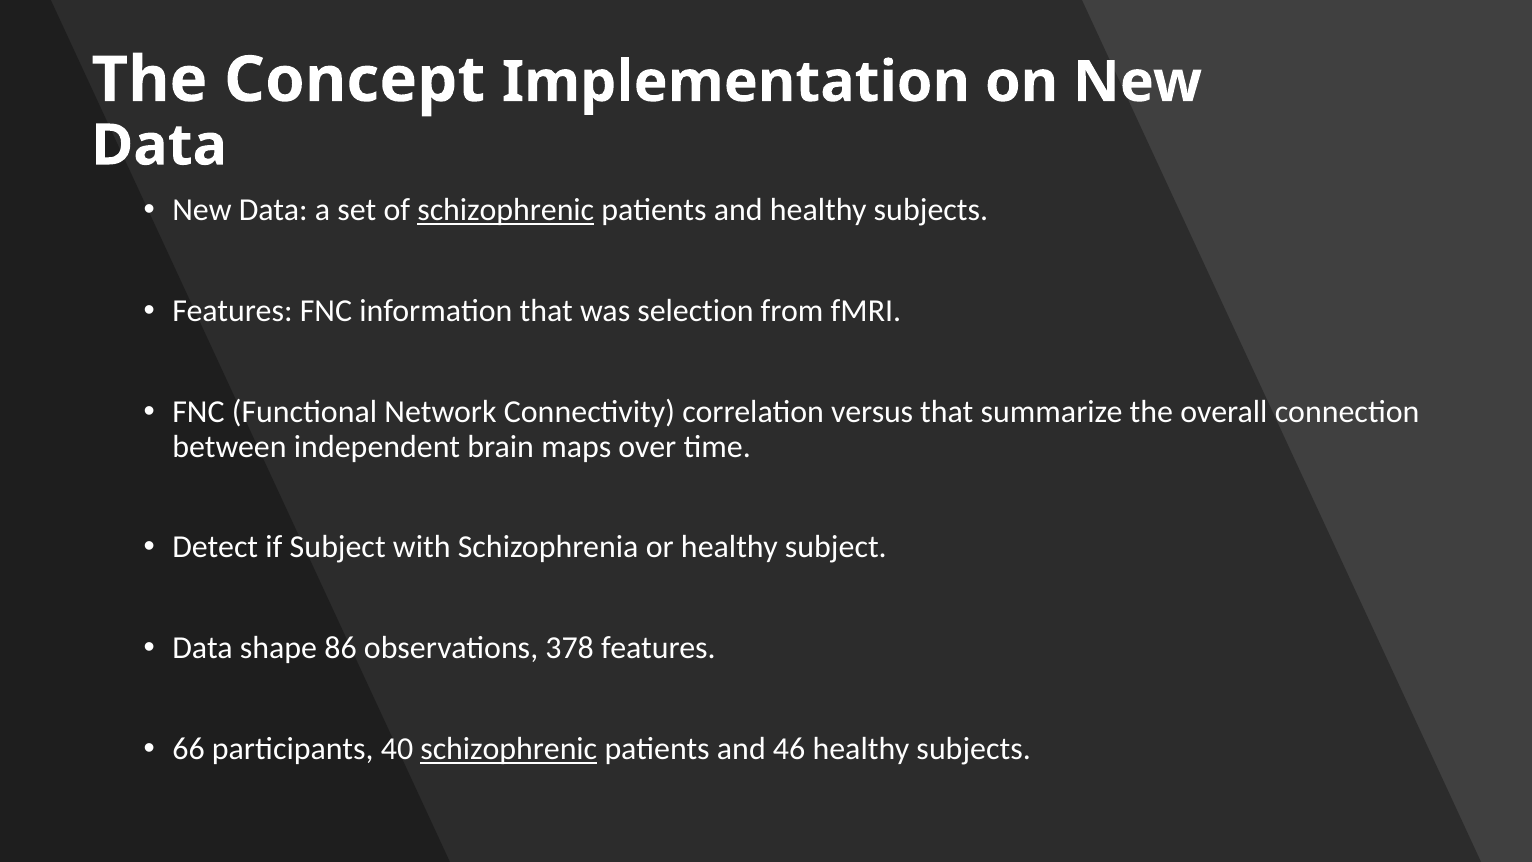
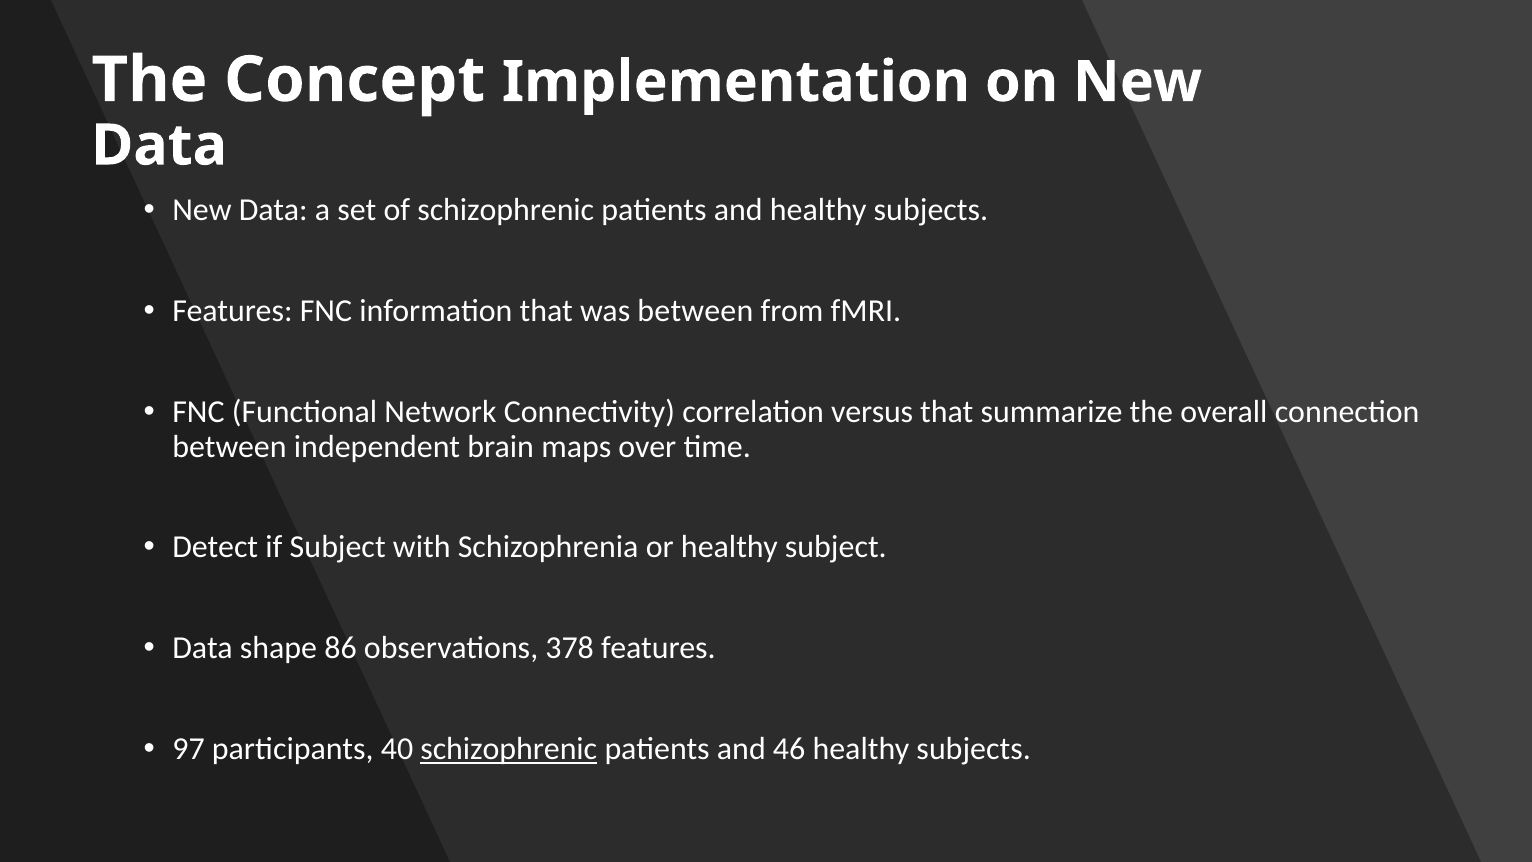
schizophrenic underline: present -> none (506, 210)
was selection: selection -> between (695, 311)
66: 66 -> 97 (189, 749)
